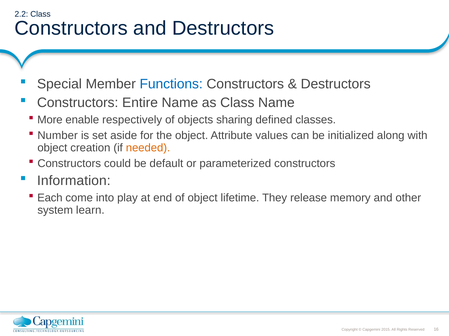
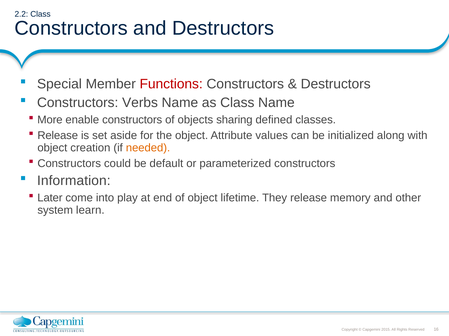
Functions colour: blue -> red (171, 84)
Entire: Entire -> Verbs (140, 103)
enable respectively: respectively -> constructors (132, 120)
Number: Number -> Release (58, 136)
Each: Each -> Later (50, 198)
